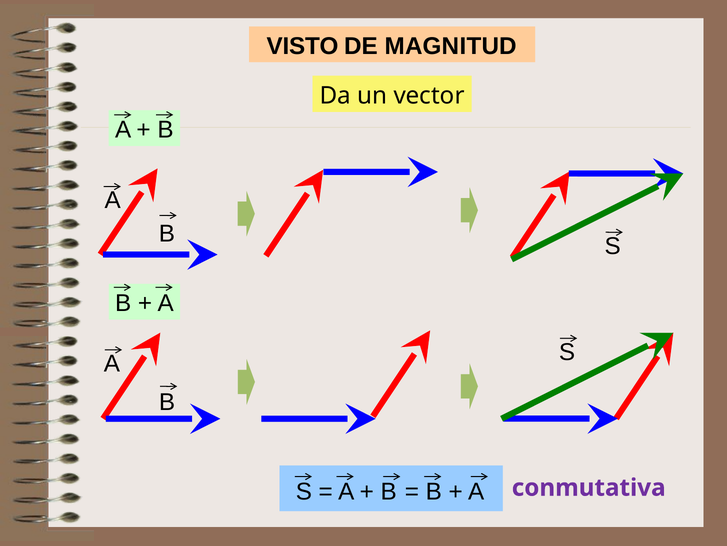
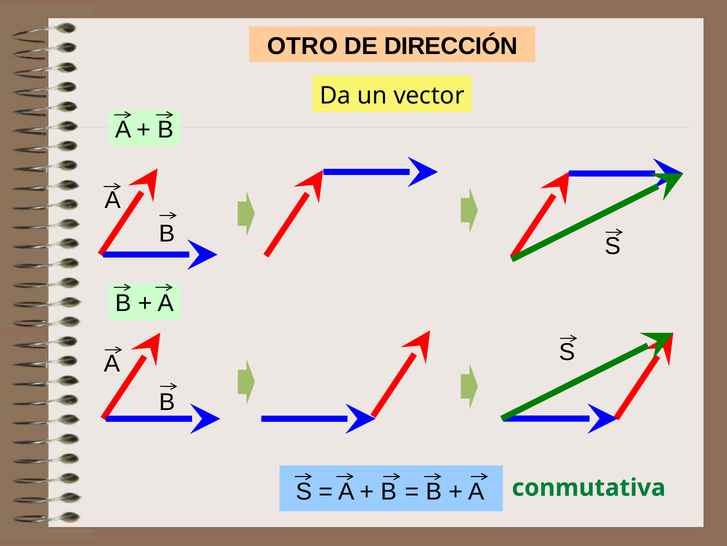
VISTO: VISTO -> OTRO (303, 46)
MAGNITUD: MAGNITUD -> DIRECCIÓN (451, 46)
conmutativa colour: purple -> green (589, 487)
